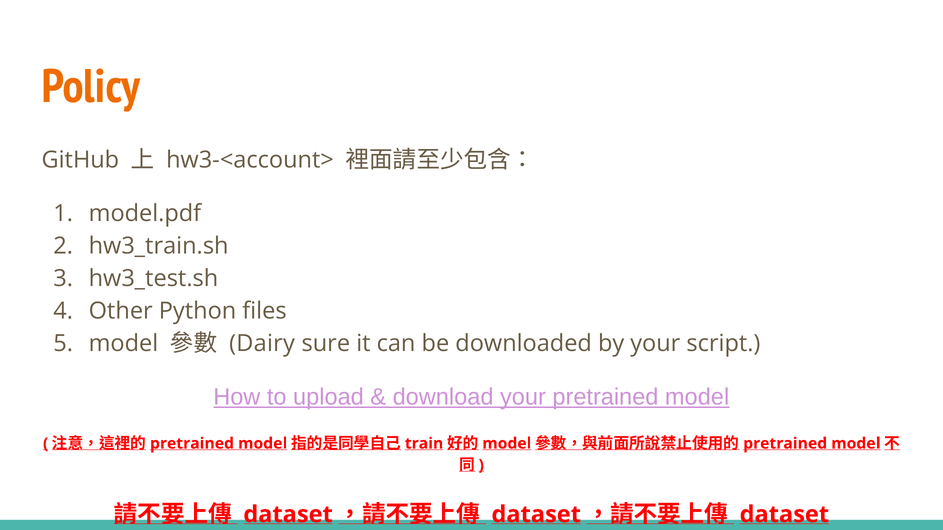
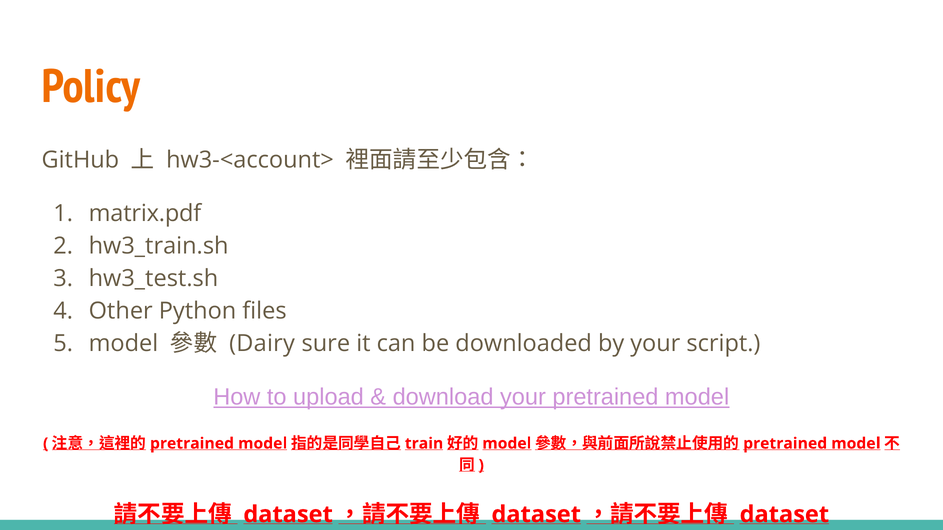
model.pdf: model.pdf -> matrix.pdf (145, 214)
